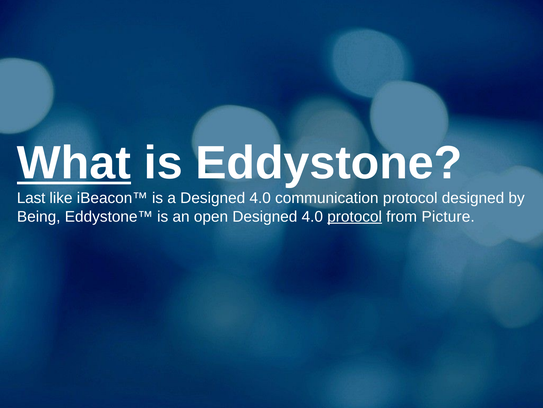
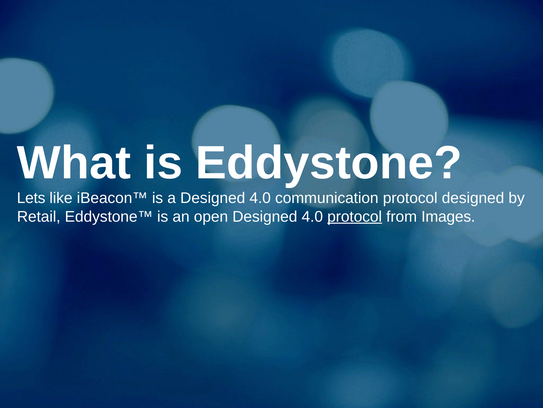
What underline: present -> none (74, 163)
Last: Last -> Lets (31, 198)
Being: Being -> Retail (39, 216)
Picture: Picture -> Images (448, 216)
